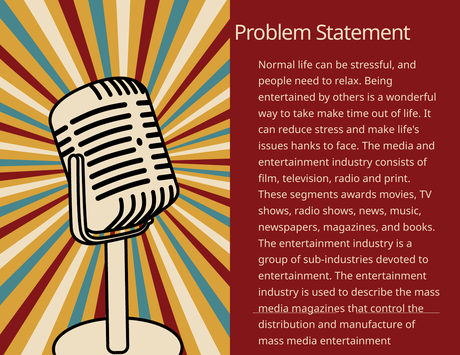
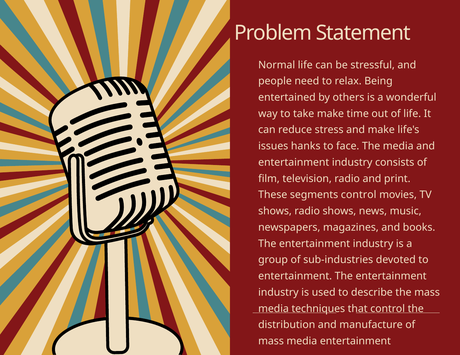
segments awards: awards -> control (359, 195)
media magazines: magazines -> techniques (318, 309)
